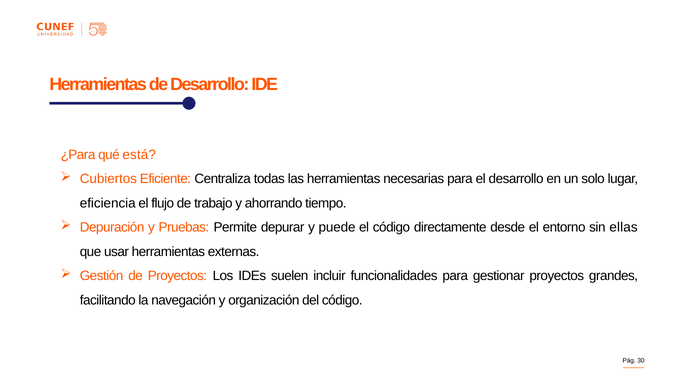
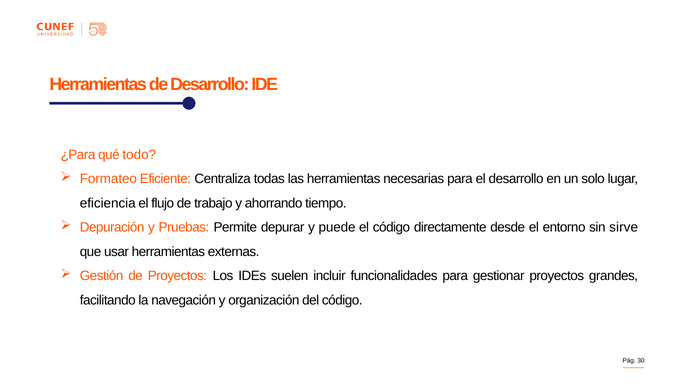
está: está -> todo (139, 155)
Cubiertos: Cubiertos -> Formateo (108, 179)
ellas: ellas -> sirve (624, 227)
